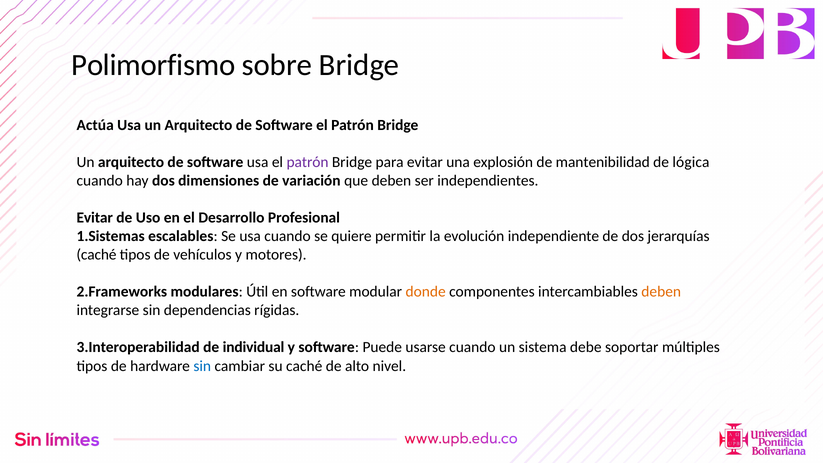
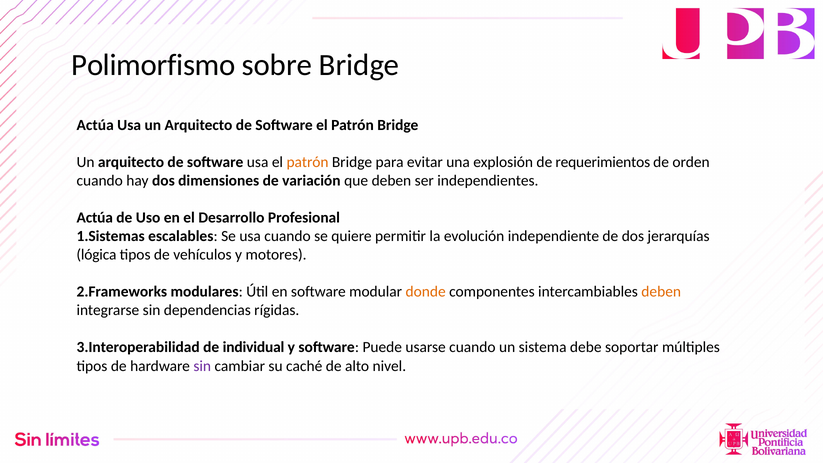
patrón colour: purple -> orange (308, 162)
mantenibilidad: mantenibilidad -> requerimientos (603, 162)
lógica: lógica -> orden (691, 162)
Evitar: Evitar -> Actúa (95, 218)
caché: caché -> lógica (96, 255)
sin colour: blue -> purple (202, 366)
